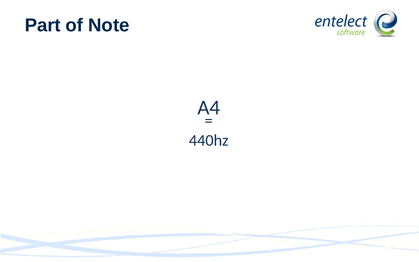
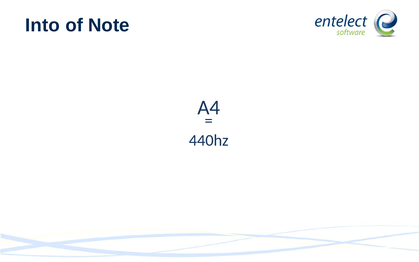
Part: Part -> Into (43, 25)
